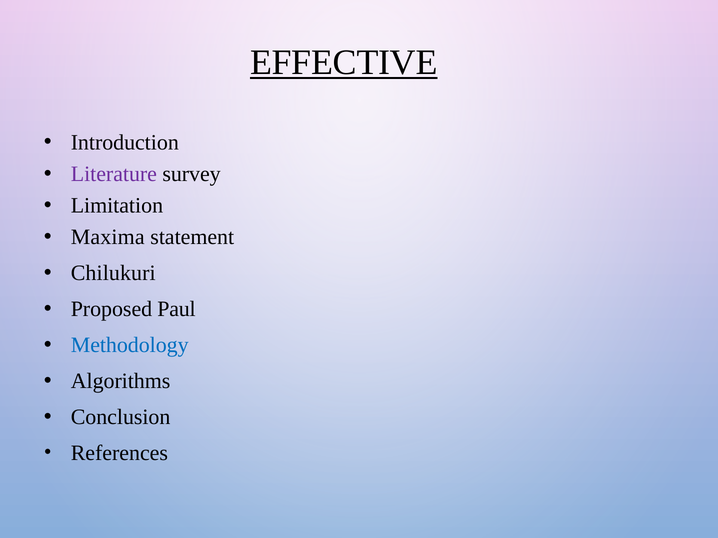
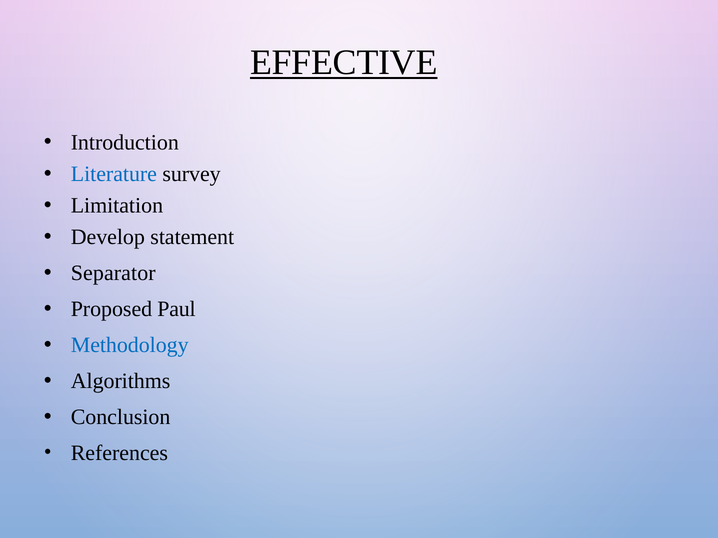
Literature colour: purple -> blue (114, 174)
Maxima: Maxima -> Develop (108, 237)
Chilukuri: Chilukuri -> Separator (113, 273)
